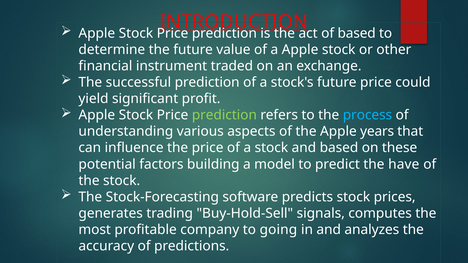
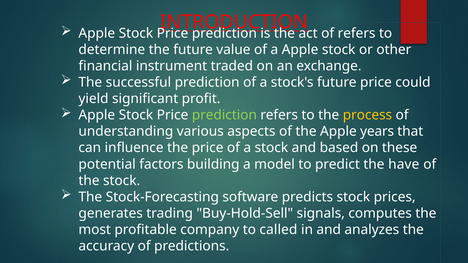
of based: based -> refers (357, 33)
process colour: light blue -> yellow (367, 115)
going: going -> called (278, 230)
